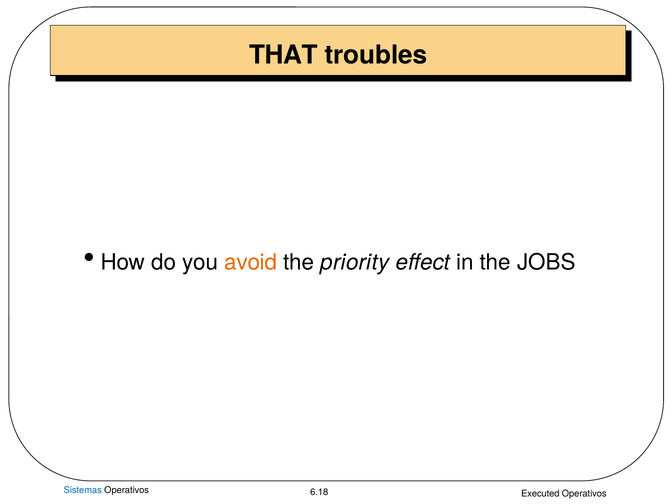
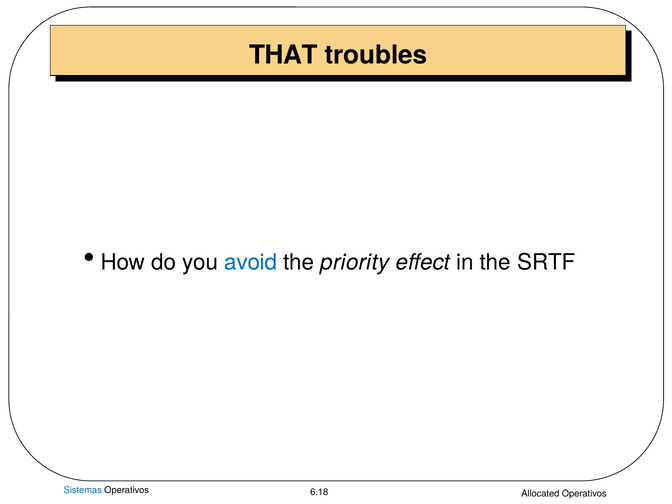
avoid colour: orange -> blue (251, 262)
JOBS: JOBS -> SRTF (546, 262)
Executed: Executed -> Allocated (540, 494)
